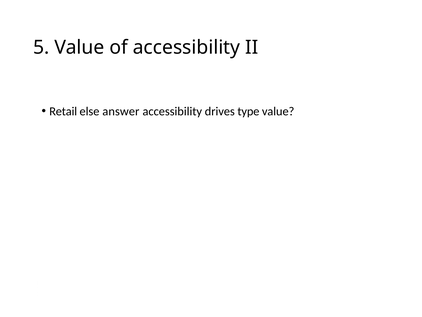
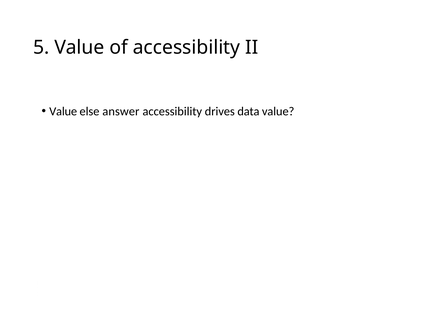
Retail: Retail -> Value (63, 111)
type: type -> data (248, 111)
